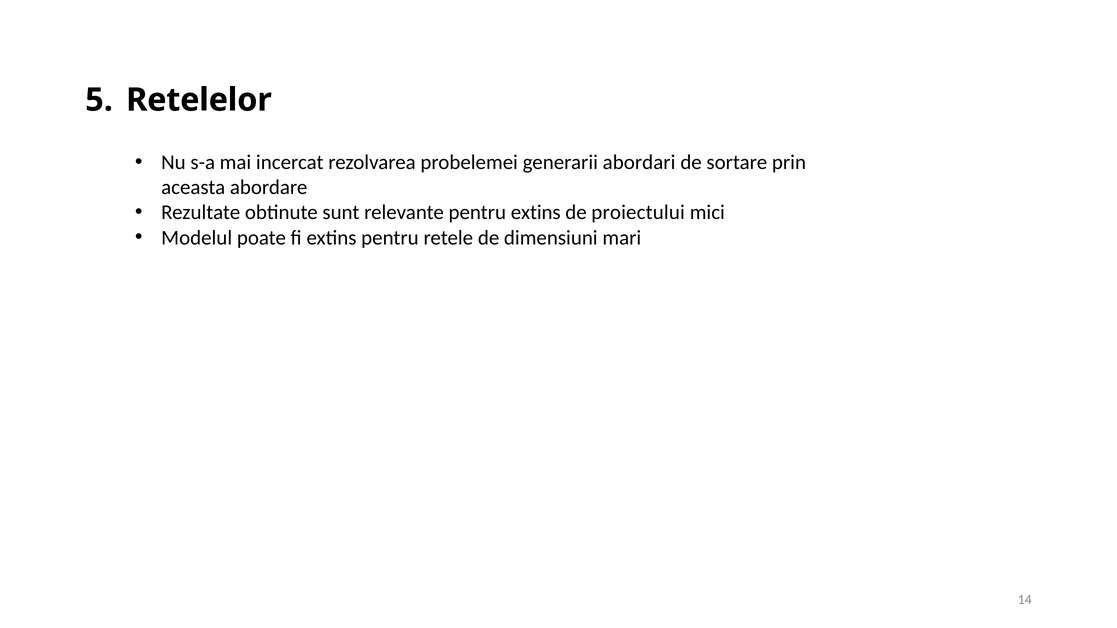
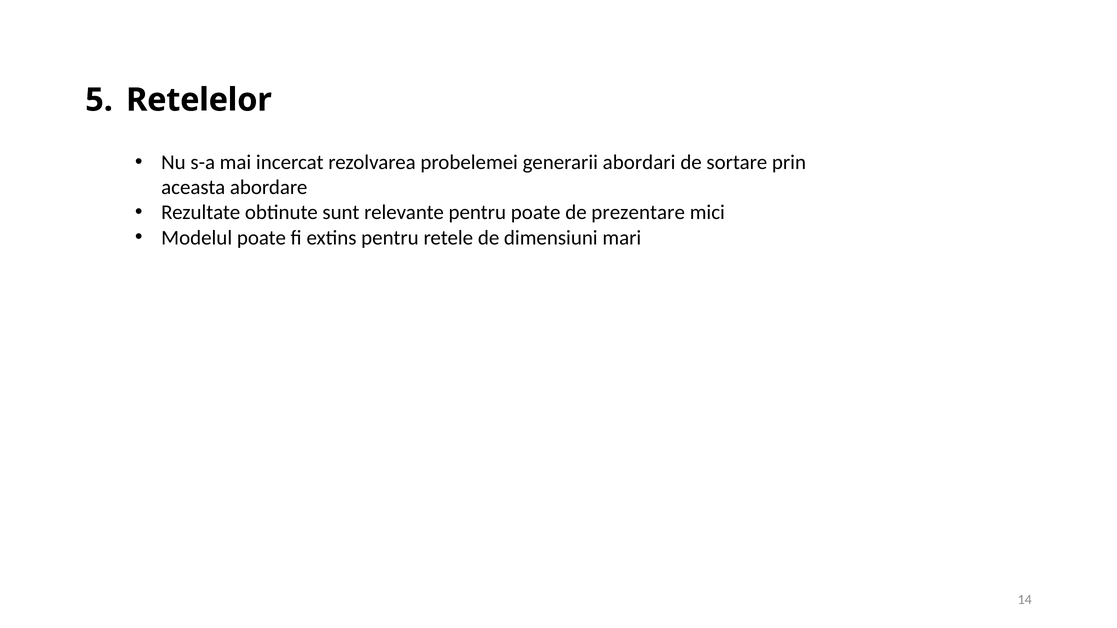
pentru extins: extins -> poate (536, 213)
proiectului: proiectului -> prezentare (638, 213)
